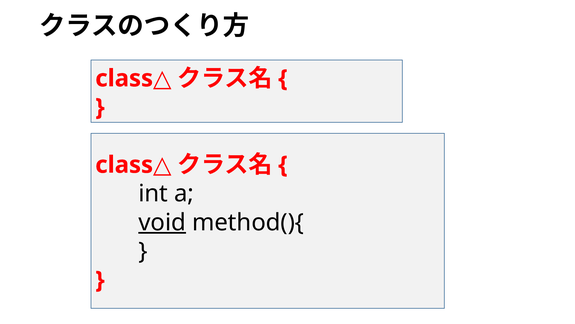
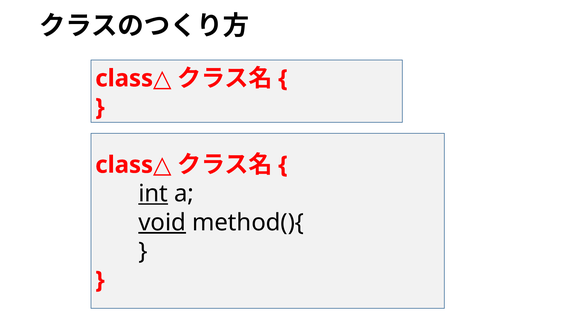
int underline: none -> present (153, 193)
